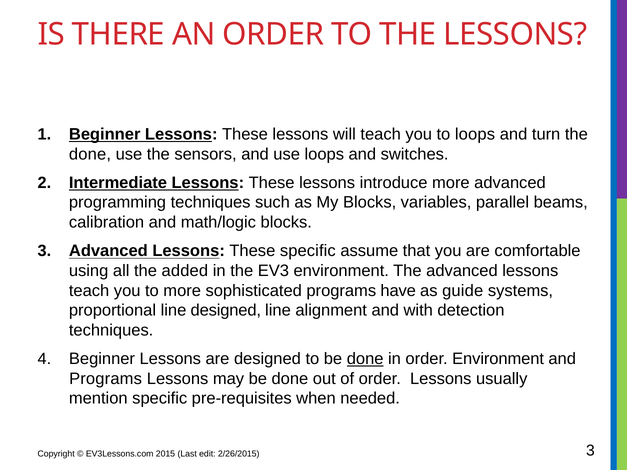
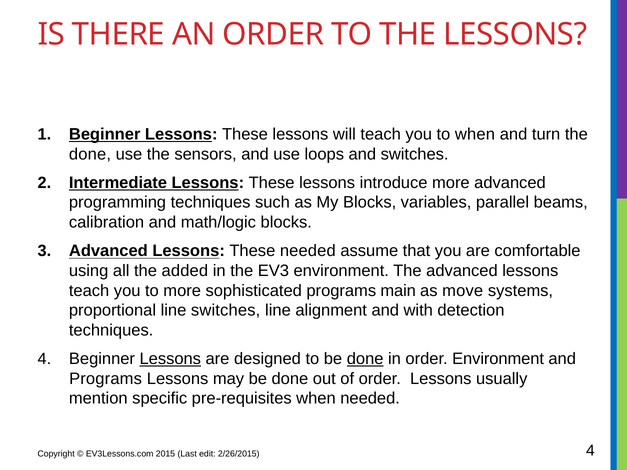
to loops: loops -> when (475, 134)
These specific: specific -> needed (308, 251)
have: have -> main (398, 291)
guide: guide -> move (463, 291)
line designed: designed -> switches (226, 311)
Lessons underline: none -> present (170, 359)
2/26/2015 3: 3 -> 4 (590, 451)
